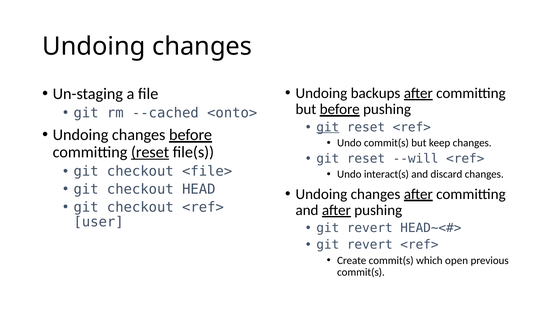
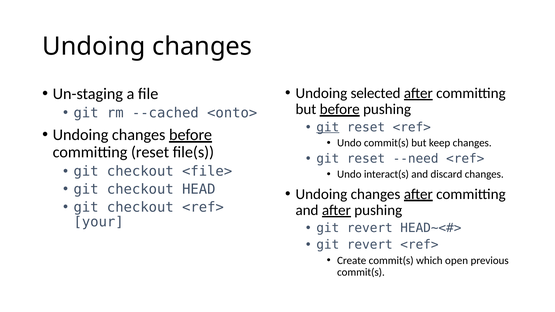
backups: backups -> selected (376, 93)
reset underline: present -> none (150, 152)
--will: --will -> --need (416, 159)
user: user -> your (99, 222)
